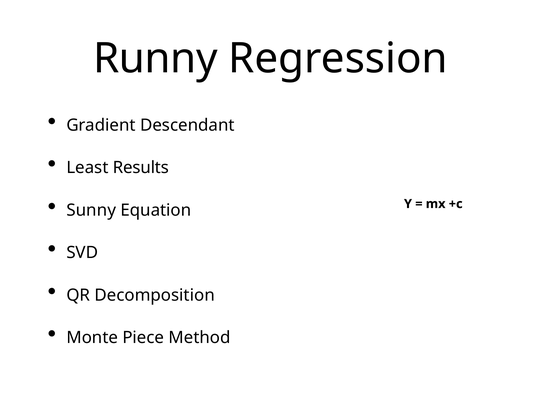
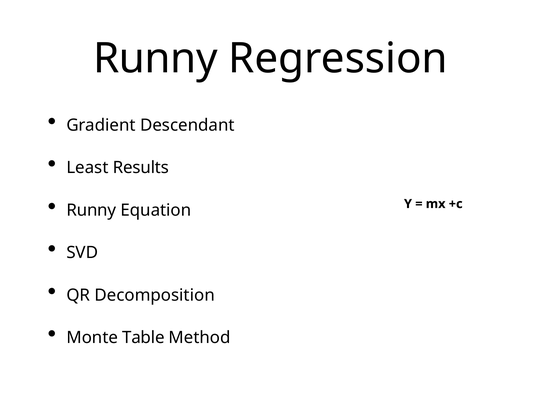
Sunny: Sunny -> Runny (91, 210)
Piece: Piece -> Table (143, 337)
